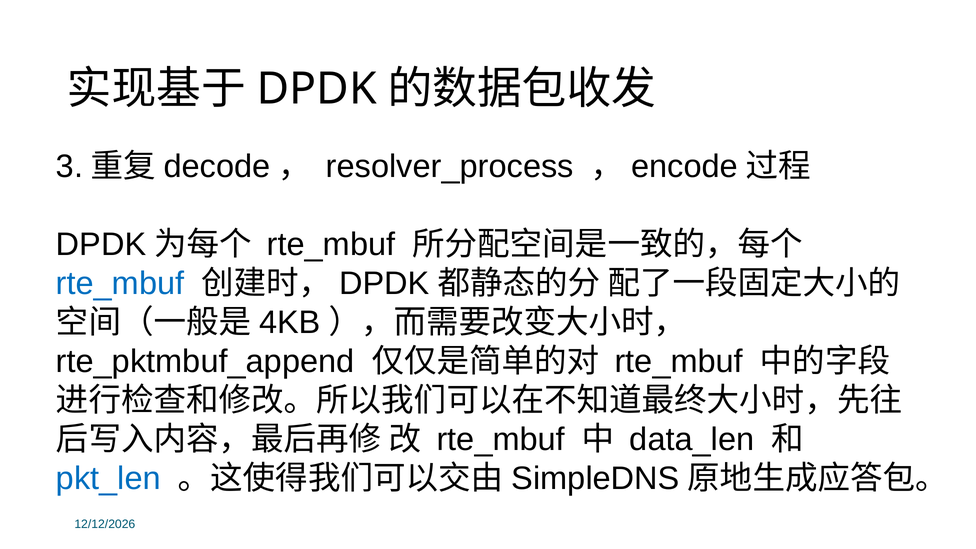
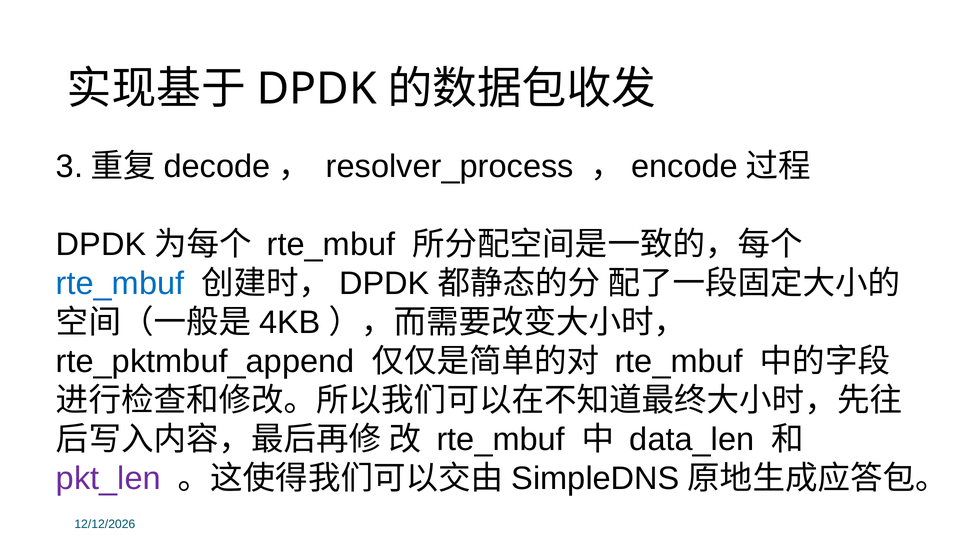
pkt_len colour: blue -> purple (108, 479)
